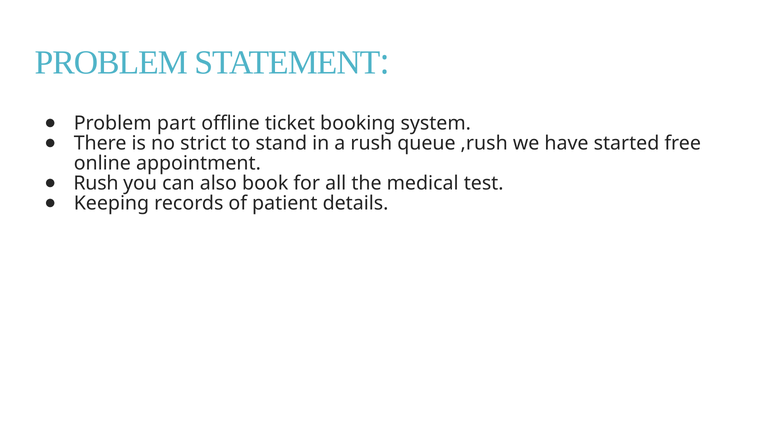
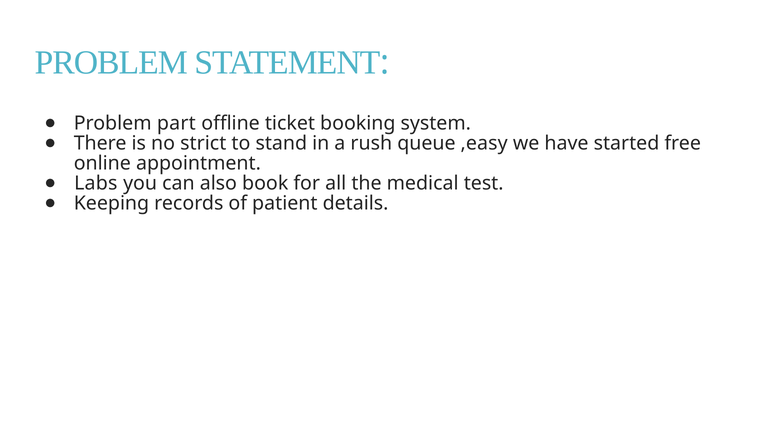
,rush: ,rush -> ,easy (484, 143)
Rush: Rush -> Labs (96, 183)
